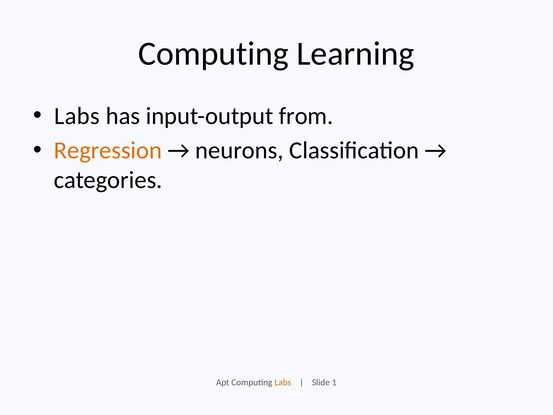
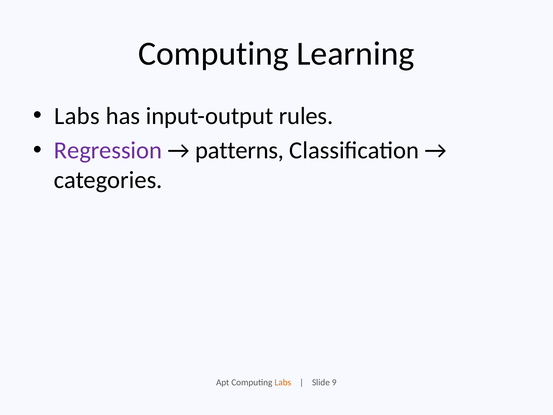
from: from -> rules (306, 116)
Regression colour: orange -> purple (108, 150)
neurons: neurons -> patterns (240, 150)
1: 1 -> 9 (334, 382)
